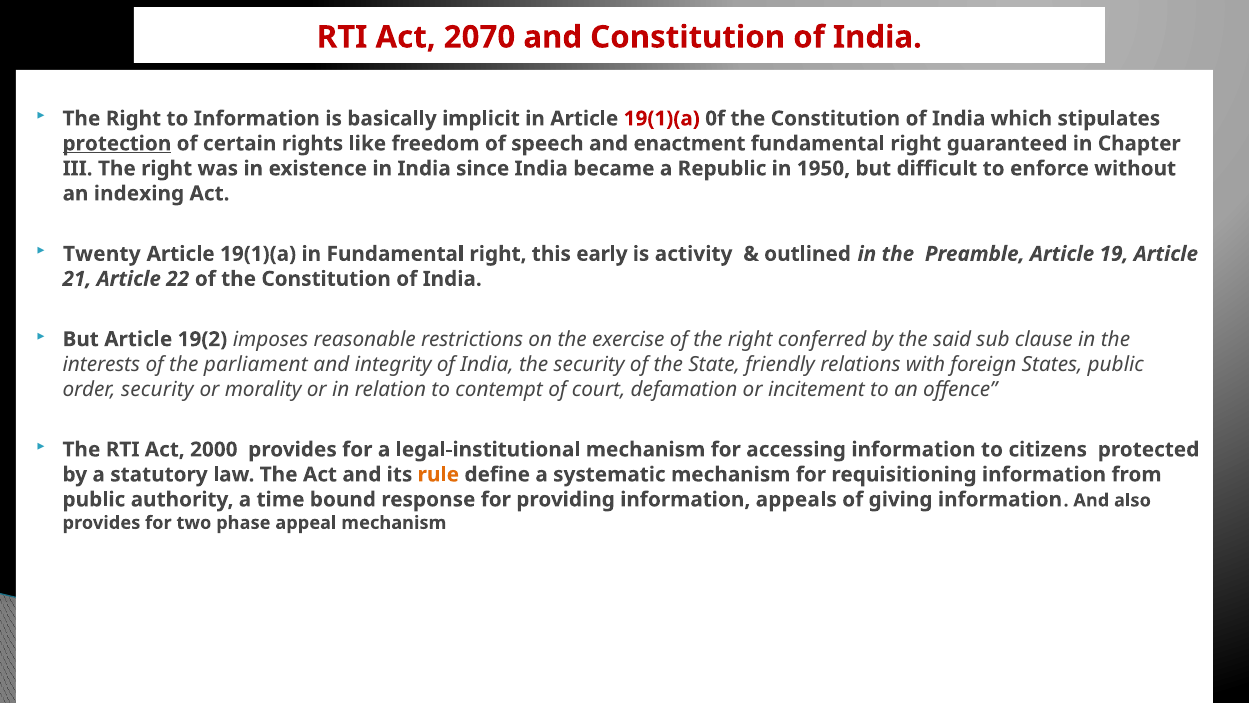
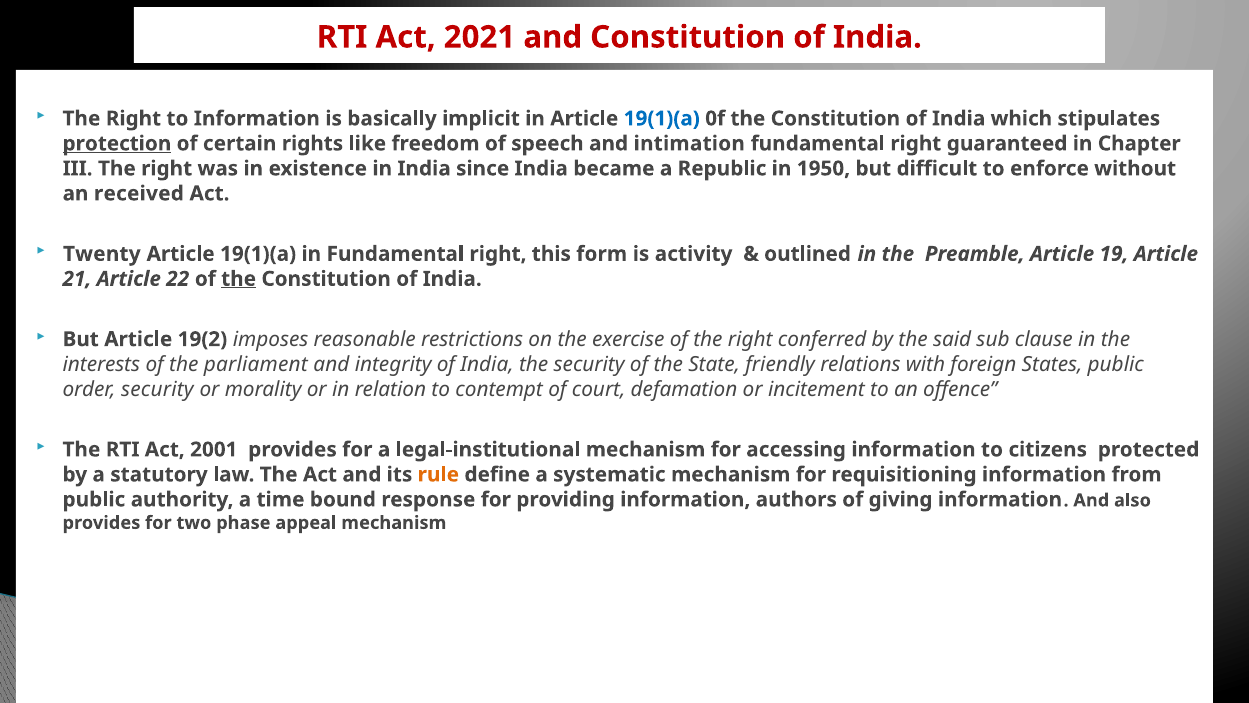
2070: 2070 -> 2021 (479, 37)
19(1)(a colour: red -> blue (662, 119)
enactment: enactment -> intimation (689, 143)
indexing: indexing -> received (139, 193)
early: early -> form (602, 254)
the underline: none -> present (239, 279)
2000: 2000 -> 2001 (214, 449)
appeals: appeals -> authors (796, 499)
